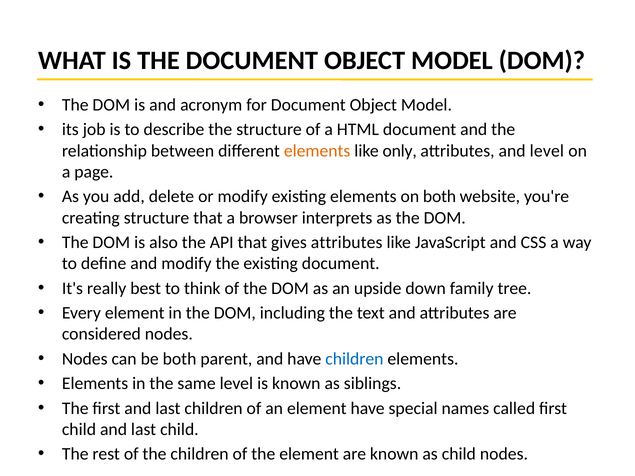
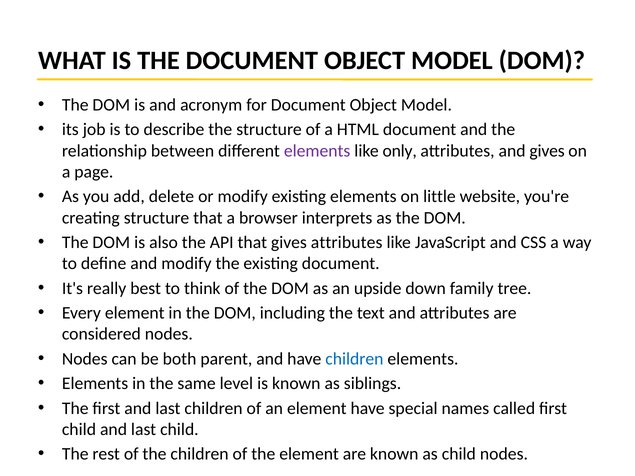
elements colour: orange -> purple (317, 151)
and level: level -> gives (547, 151)
on both: both -> little (439, 197)
